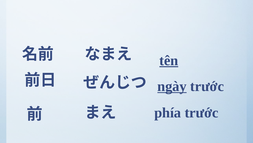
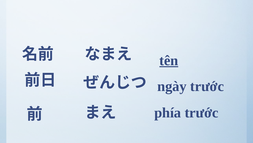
ngày underline: present -> none (172, 86)
